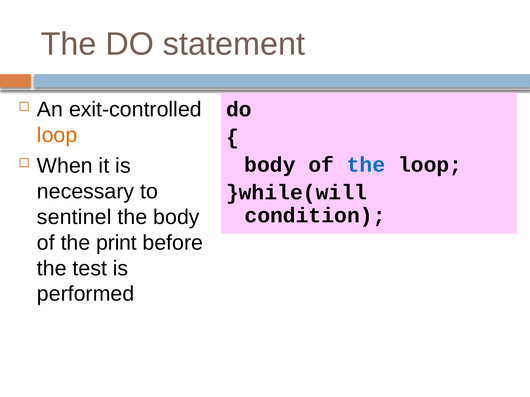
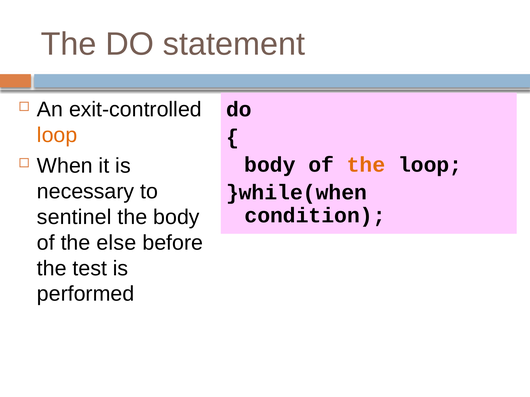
the colour: blue -> orange (366, 165)
}while(will: }while(will -> }while(when (297, 193)
print: print -> else (116, 243)
